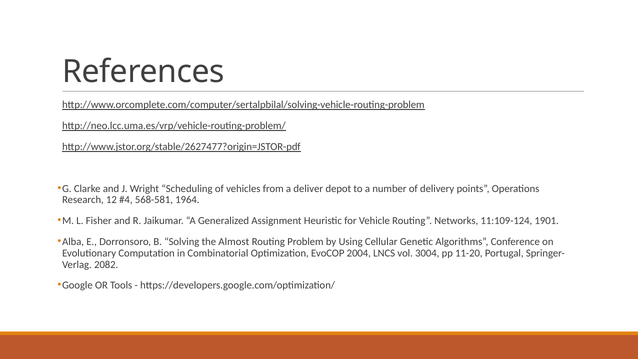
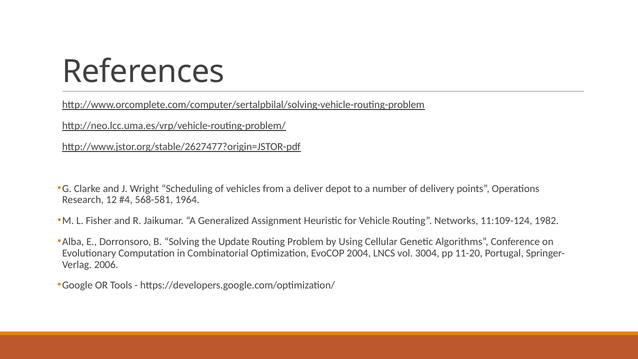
1901: 1901 -> 1982 (547, 221)
Almost: Almost -> Update (234, 241)
2082: 2082 -> 2006 (106, 264)
